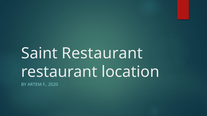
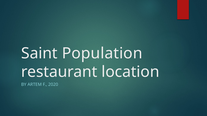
Saint Restaurant: Restaurant -> Population (102, 53)
